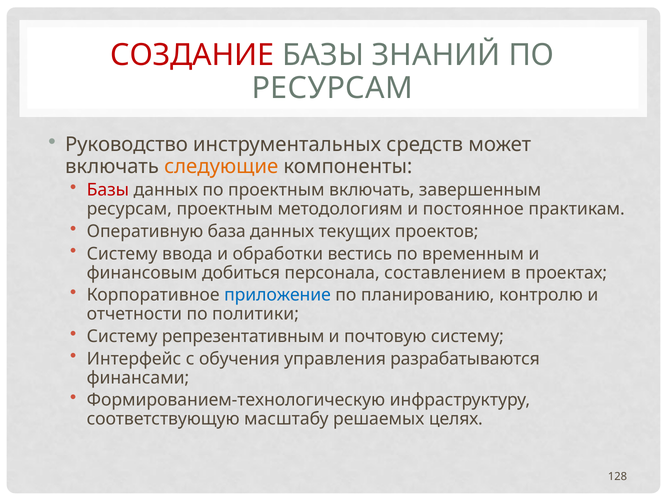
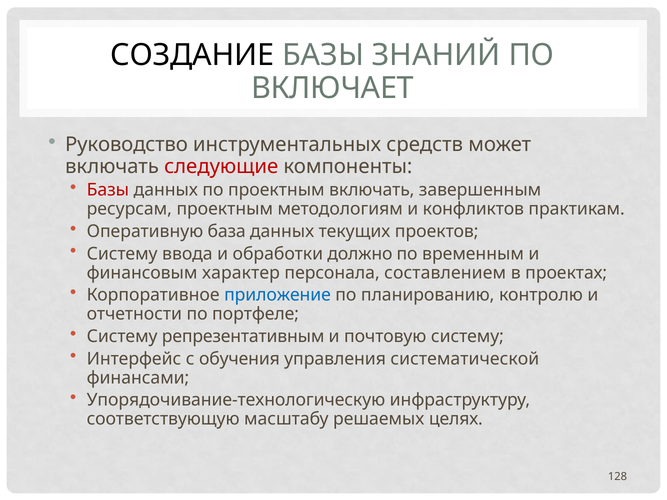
СОЗДАНИЕ colour: red -> black (192, 55)
РЕСУРСАМ: РЕСУРСАМ -> ВКЛЮЧАЕТ (332, 88)
следующие colour: orange -> red (221, 167)
постоянное: постоянное -> конфликтов (473, 209)
вестись: вестись -> должно (360, 254)
добиться: добиться -> характер (241, 273)
политики: политики -> портфеле (256, 314)
разрабатываются: разрабатываются -> систематической (465, 359)
Формированием-технологическую: Формированием-технологическую -> Упорядочивание-технологическую (236, 400)
